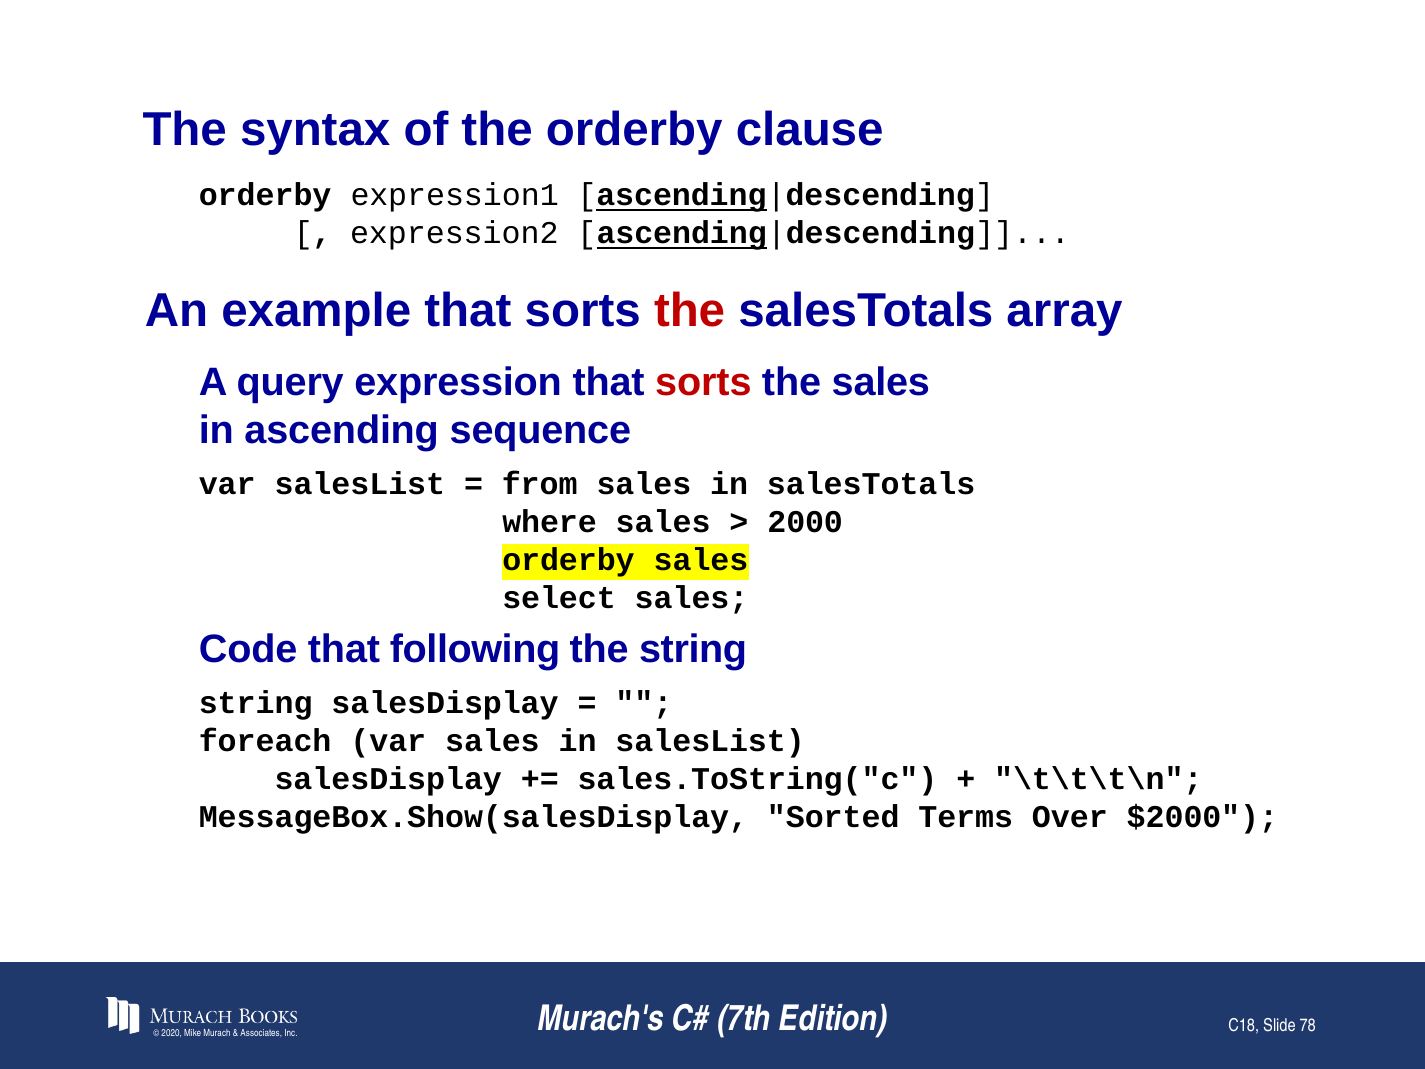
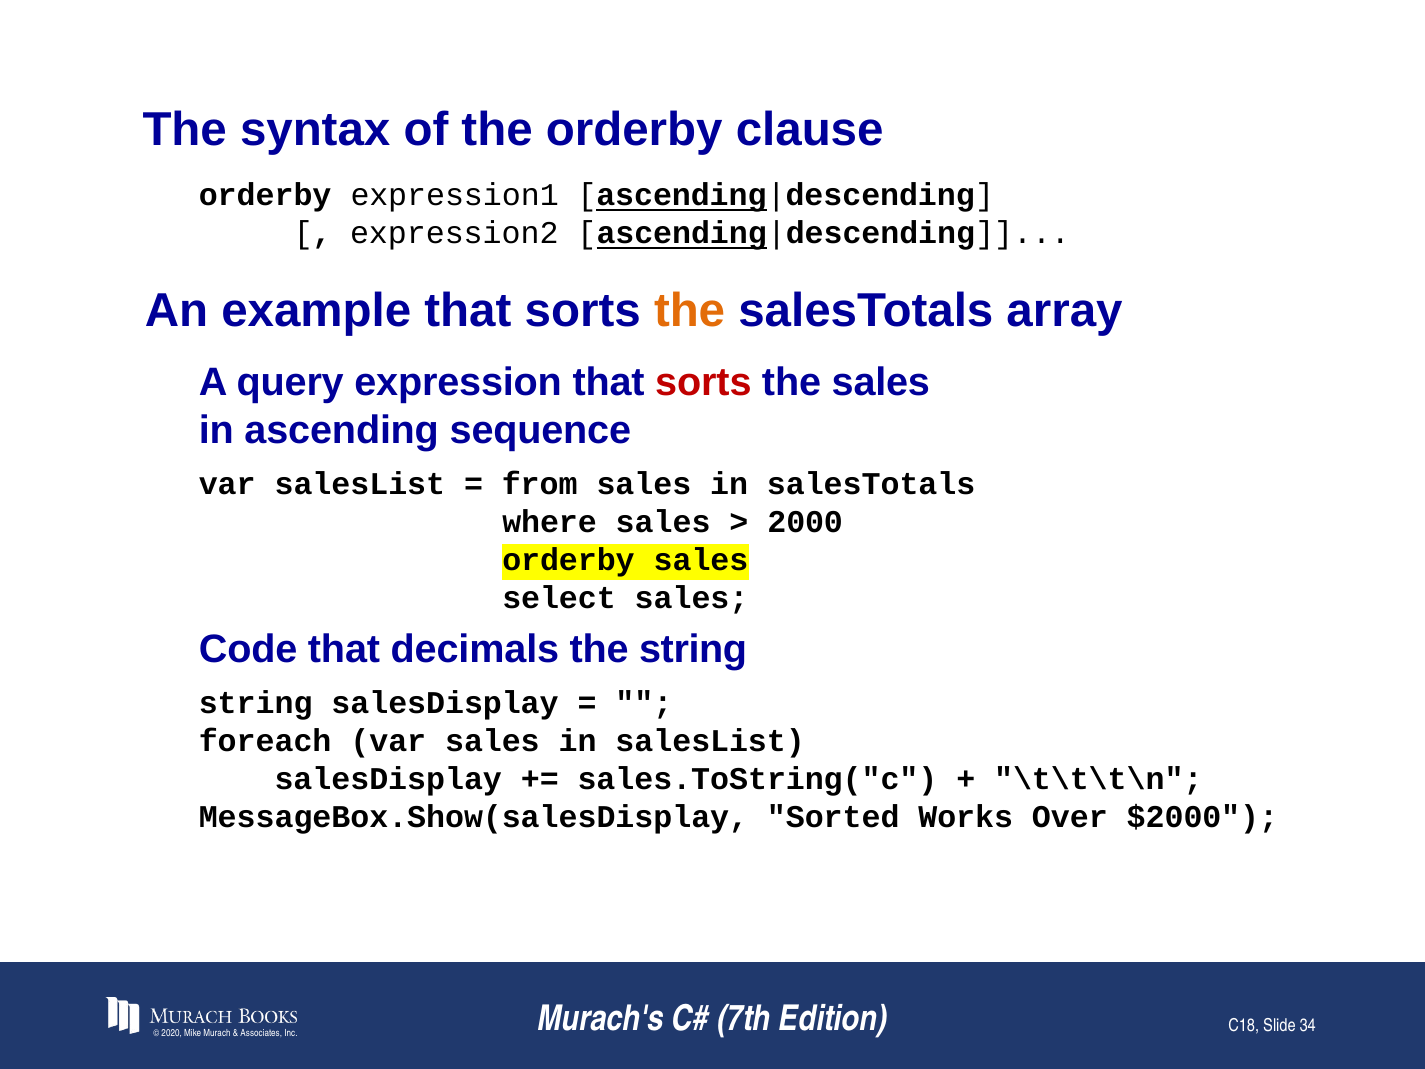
the colour: red -> orange (690, 311)
following: following -> decimals (475, 649)
Terms: Terms -> Works (966, 817)
78: 78 -> 34 (1308, 1025)
